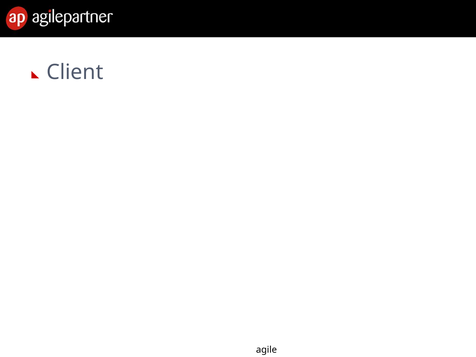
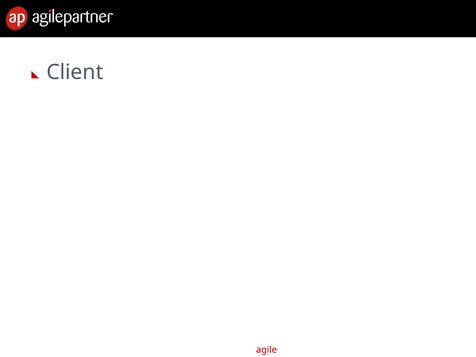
agile colour: black -> red (266, 350)
